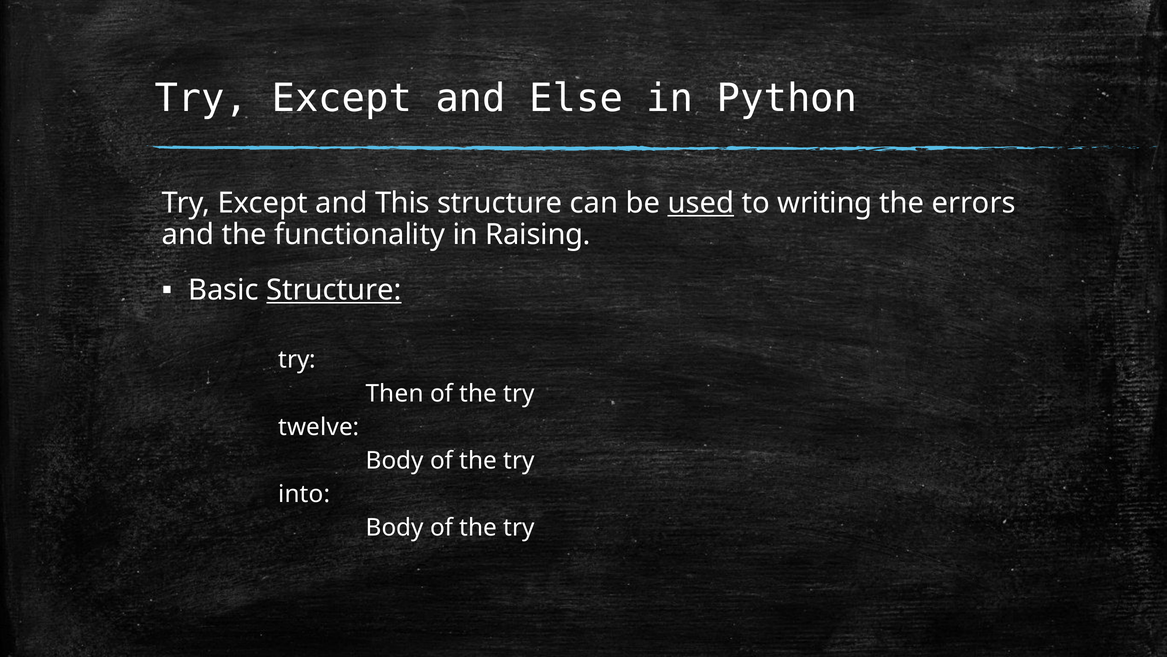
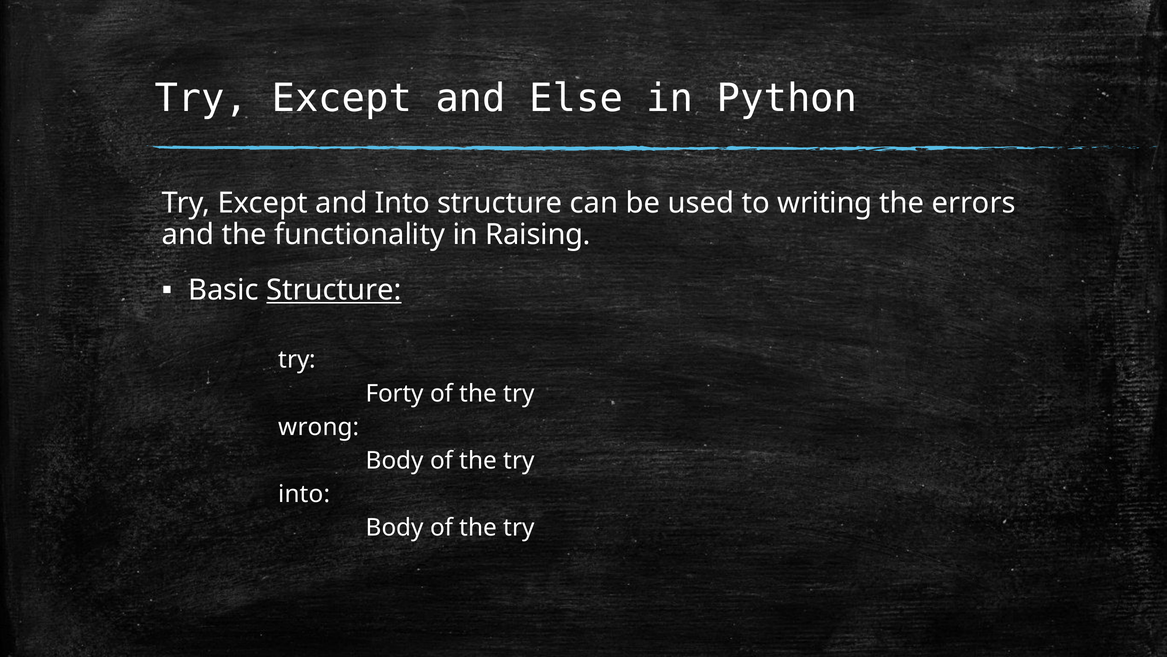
and This: This -> Into (402, 203)
used underline: present -> none (701, 203)
Then: Then -> Forty (395, 393)
twelve: twelve -> wrong (319, 427)
